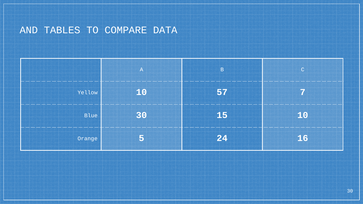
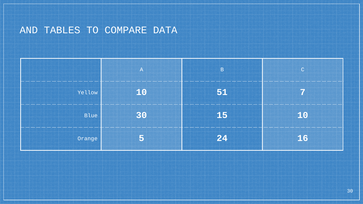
57: 57 -> 51 (222, 92)
